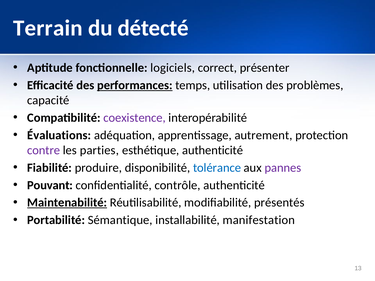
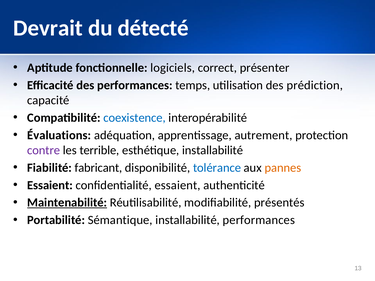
Terrain: Terrain -> Devrait (48, 28)
performances underline: present -> none (135, 85)
problèmes: problèmes -> prédiction (315, 85)
coexistence colour: purple -> blue (135, 118)
parties: parties -> terrible (99, 150)
esthétique authenticité: authenticité -> installabilité (213, 150)
produire: produire -> fabricant (98, 168)
pannes colour: purple -> orange (283, 168)
Pouvant: Pouvant -> Essaient (50, 185)
confidentialité contrôle: contrôle -> essaient (178, 185)
installabilité manifestation: manifestation -> performances (259, 220)
